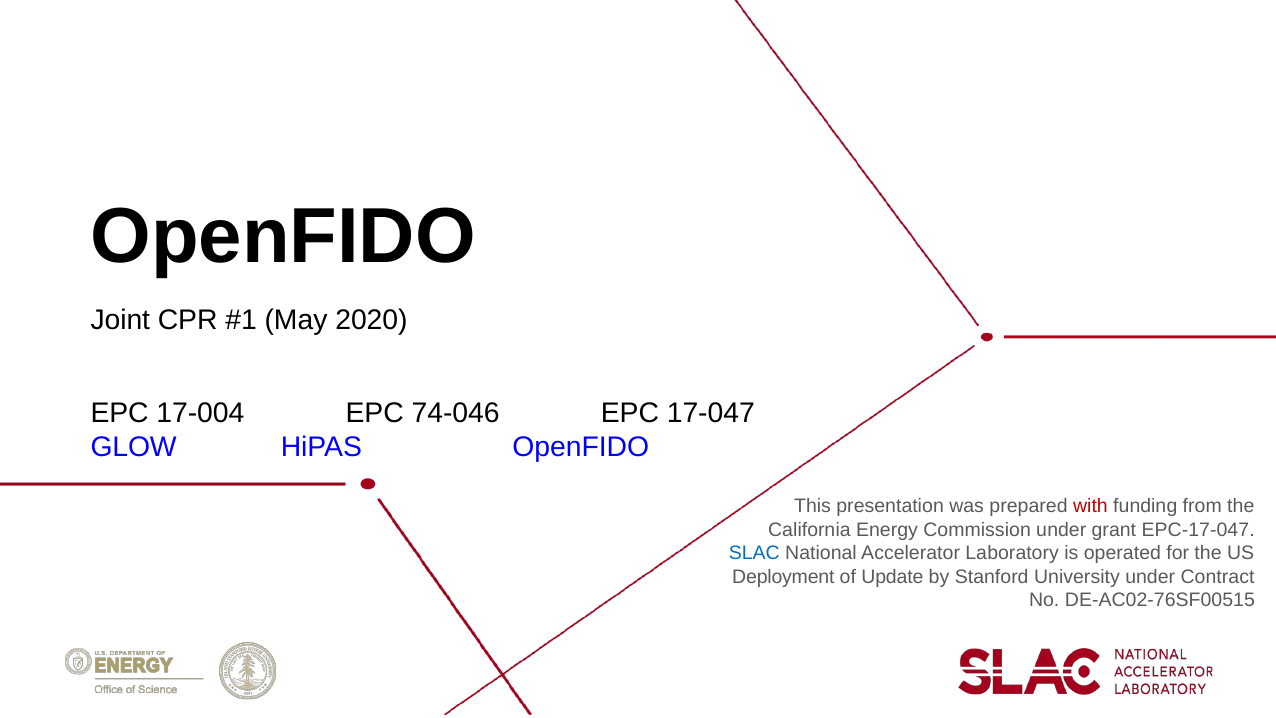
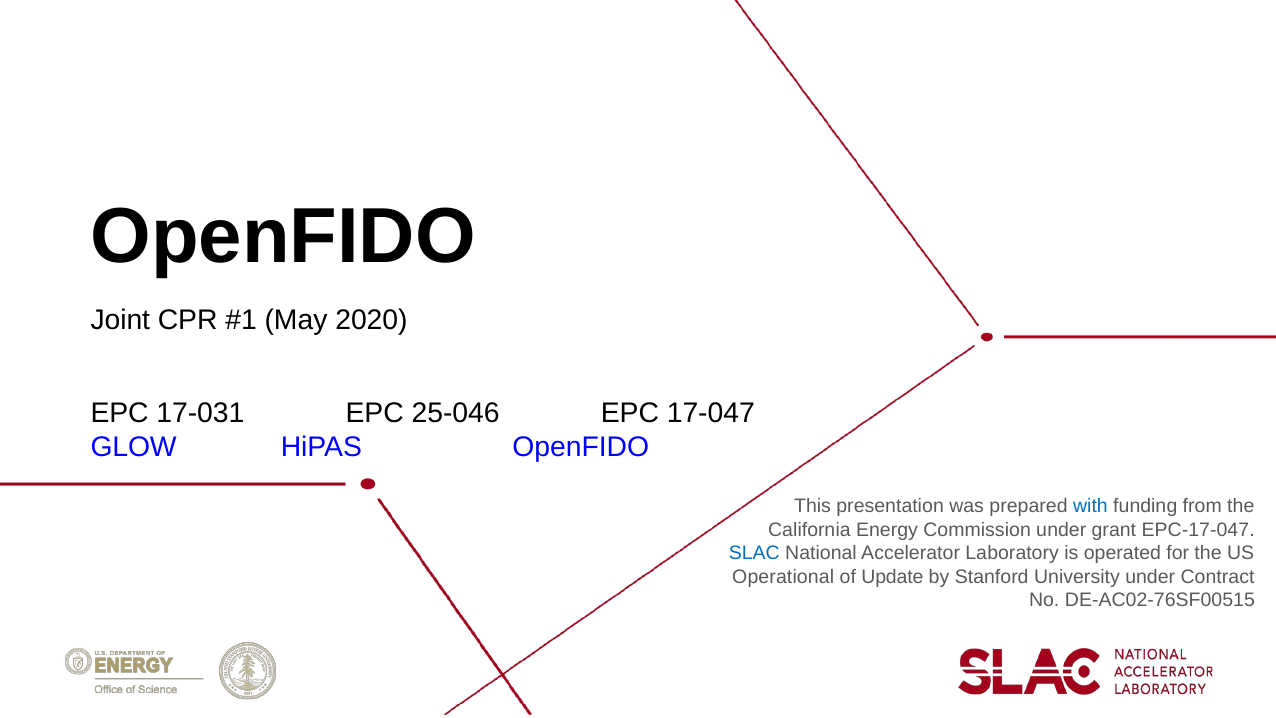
17-004: 17-004 -> 17-031 (200, 413)
74-046: 74-046 -> 25-046 (456, 413)
with colour: red -> blue (1090, 506)
Deployment: Deployment -> Operational (783, 577)
